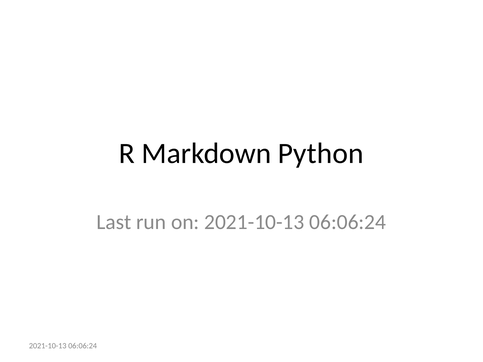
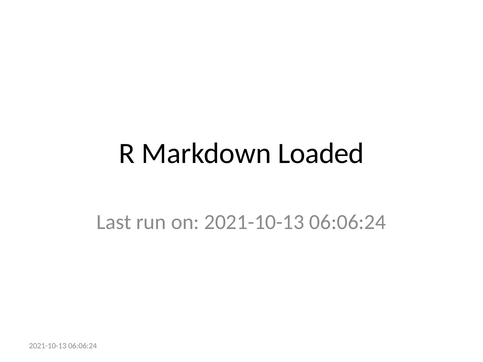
Python: Python -> Loaded (321, 153)
